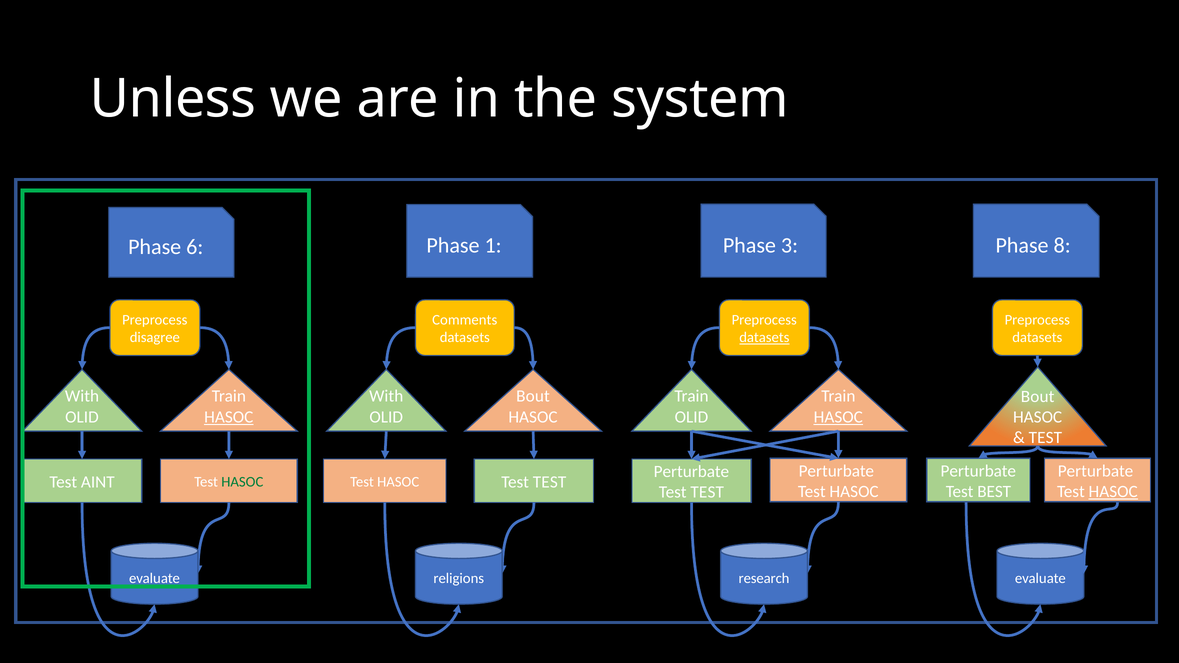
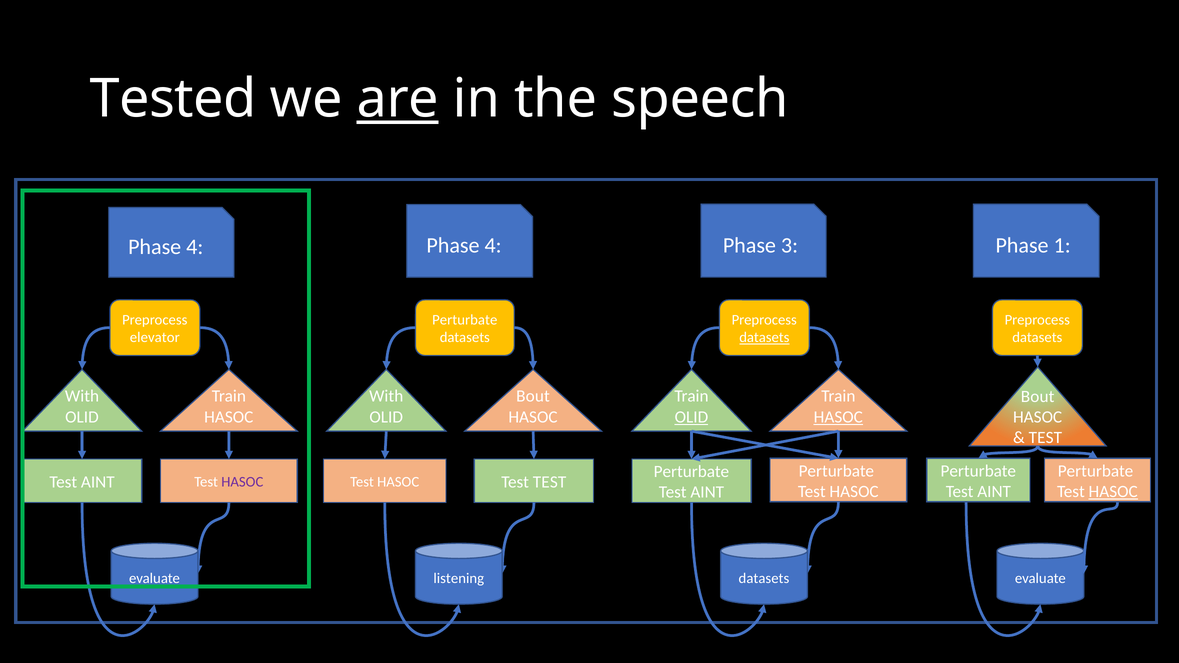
Unless: Unless -> Tested (173, 99)
are underline: none -> present (398, 99)
system: system -> speech (700, 99)
8: 8 -> 1 (1062, 245)
6: 6 -> 4 (195, 247)
1: 1 -> 4 (493, 245)
Comments: Comments -> Perturbate (465, 320)
disagree: disagree -> elevator (155, 338)
HASOC underline: present -> none (229, 417)
OLID underline: none -> present (691, 417)
HASOC colour: green -> purple (242, 482)
BEST: BEST -> AINT (994, 492)
TEST: TEST -> AINT (707, 492)
religions: religions -> listening (459, 579)
research: research -> datasets (764, 579)
